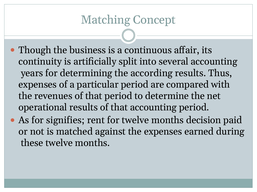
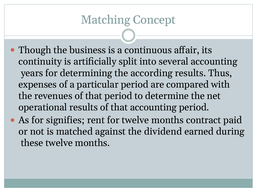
decision: decision -> contract (204, 121)
the expenses: expenses -> dividend (163, 132)
